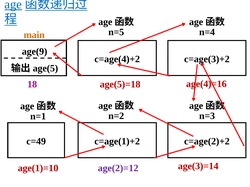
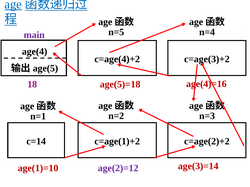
main colour: orange -> purple (34, 35)
age(9: age(9 -> age(4 (35, 52)
c=49: c=49 -> c=14 (36, 142)
